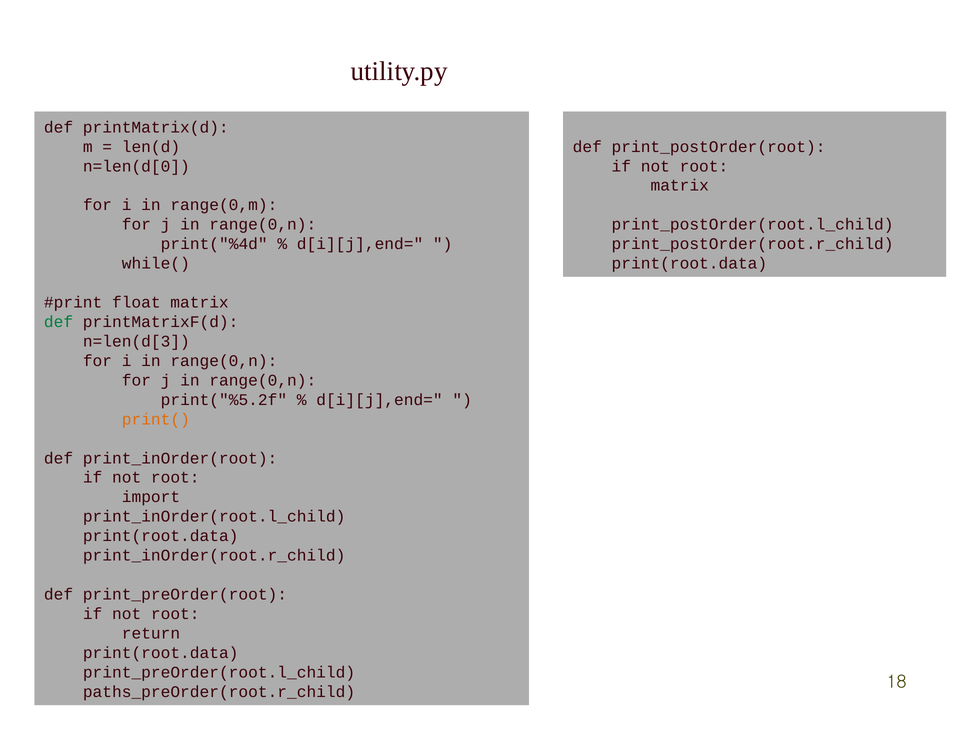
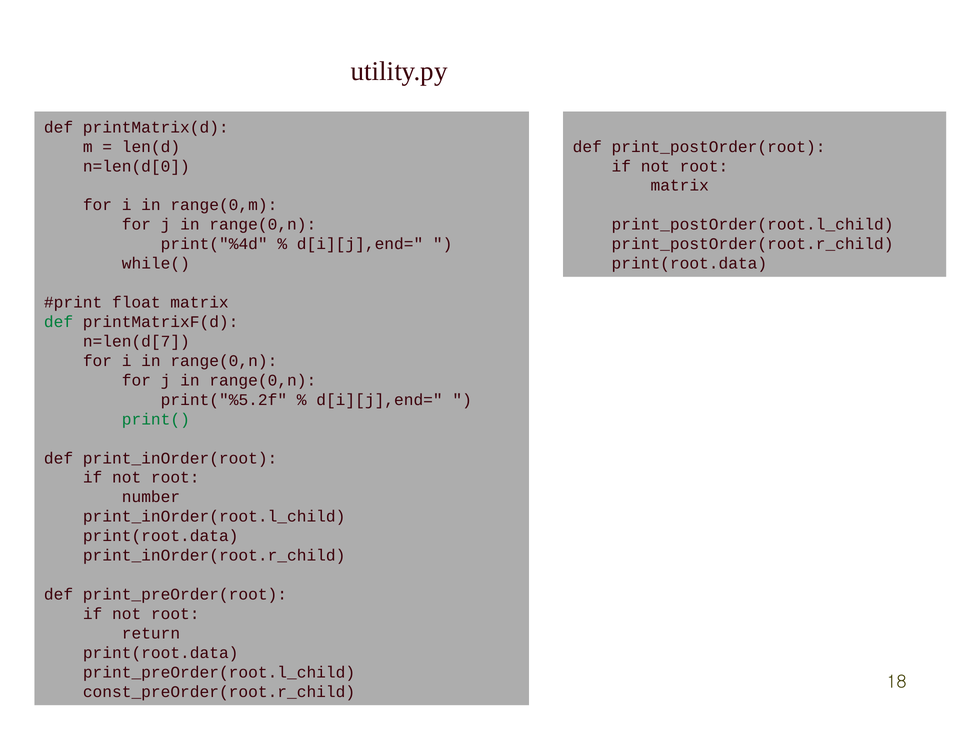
n=len(d[3: n=len(d[3 -> n=len(d[7 (136, 341)
print( colour: orange -> green (156, 419)
import: import -> number (151, 497)
paths_preOrder(root.r_child: paths_preOrder(root.r_child -> const_preOrder(root.r_child (219, 692)
